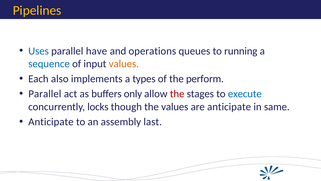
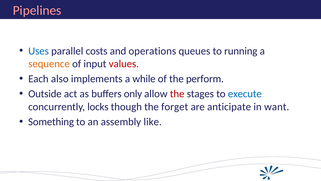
Pipelines colour: yellow -> pink (37, 11)
have: have -> costs (97, 51)
sequence colour: blue -> orange (49, 64)
values colour: orange -> red (124, 64)
types: types -> while (144, 79)
Parallel: Parallel -> Outside (45, 94)
the values: values -> forget (175, 107)
same: same -> want (277, 107)
Anticipate: Anticipate -> Something (51, 122)
last: last -> like (153, 122)
